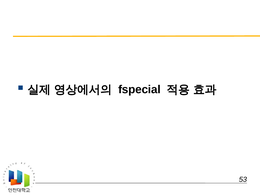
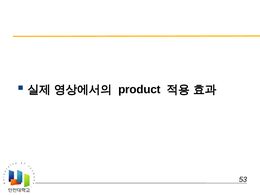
fspecial: fspecial -> product (139, 89)
